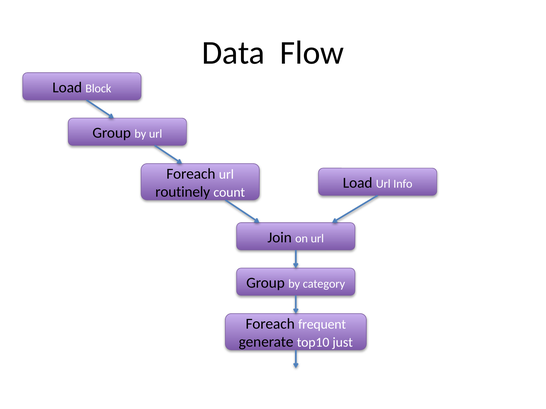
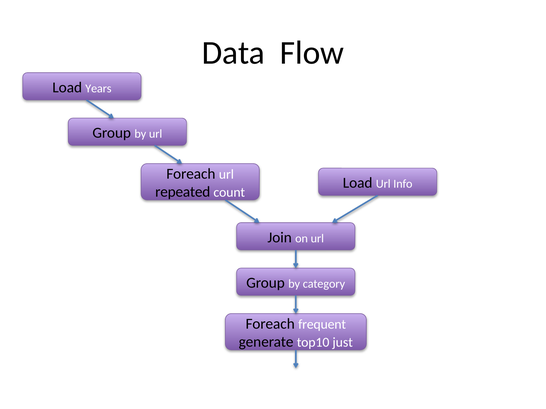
Block: Block -> Years (98, 88)
routinely: routinely -> repeated (183, 192)
